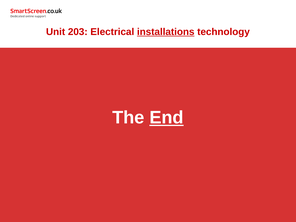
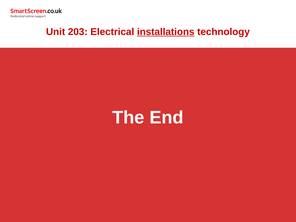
End underline: present -> none (166, 118)
